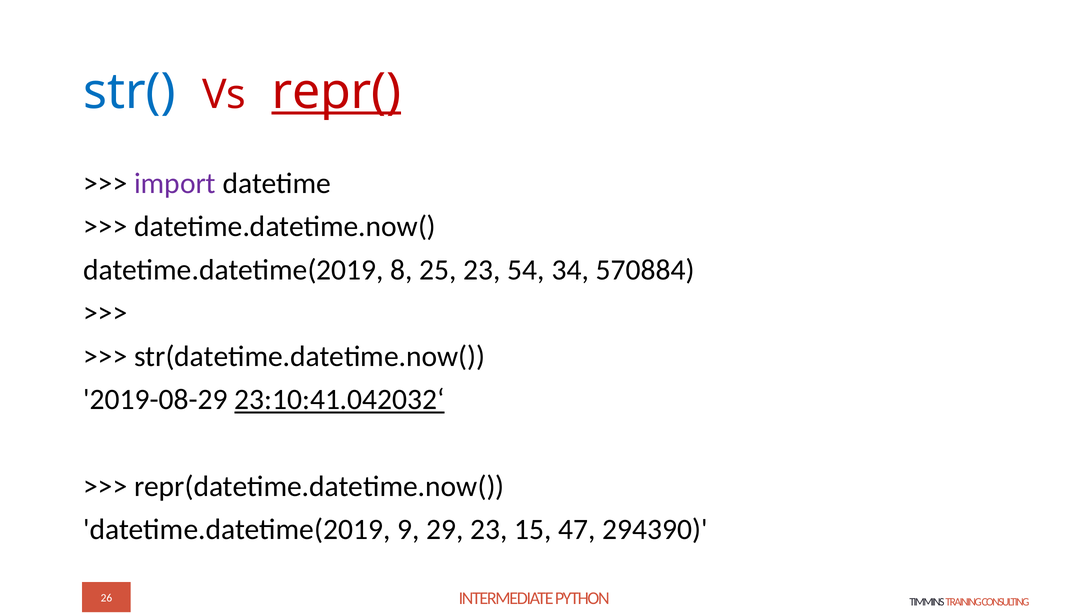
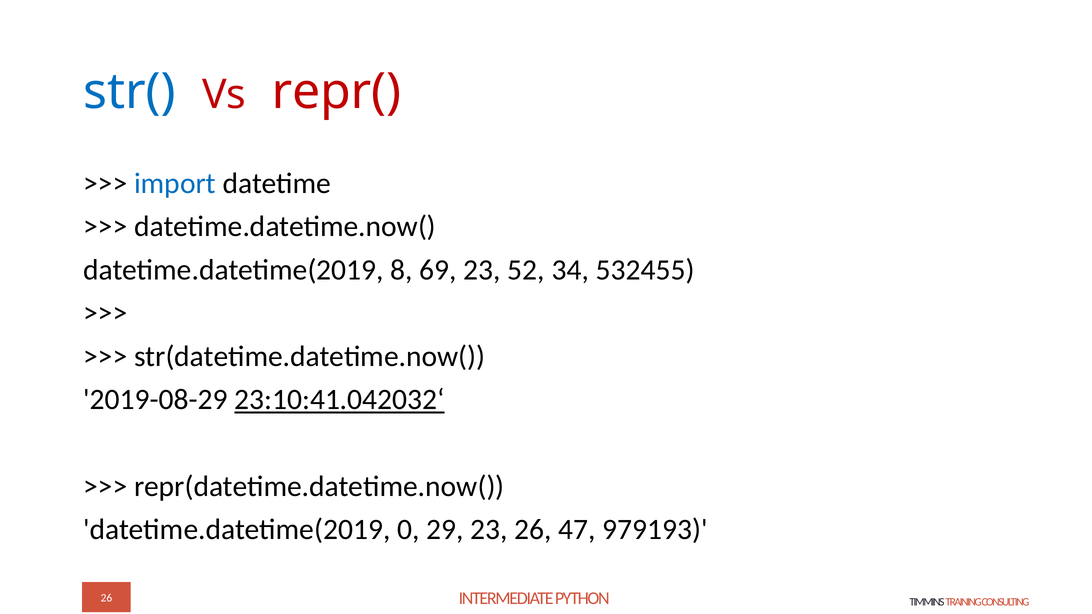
repr( underline: present -> none (336, 92)
import colour: purple -> blue (175, 183)
25: 25 -> 69 (438, 270)
54: 54 -> 52 (526, 270)
570884: 570884 -> 532455 (645, 270)
9: 9 -> 0 (408, 530)
23 15: 15 -> 26 (533, 530)
294390: 294390 -> 979193 (655, 530)
